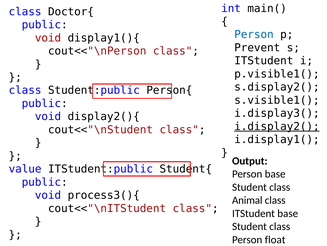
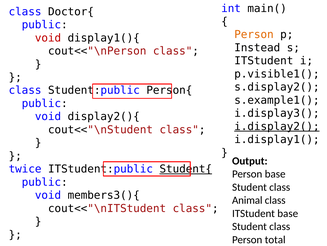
Person colour: blue -> orange (254, 35)
Prevent: Prevent -> Instead (257, 48)
s.visible1(: s.visible1( -> s.example1( (277, 100)
value: value -> twice (25, 169)
Student{ underline: none -> present (186, 169)
process3(){: process3(){ -> members3(){ (104, 195)
float: float -> total (275, 239)
